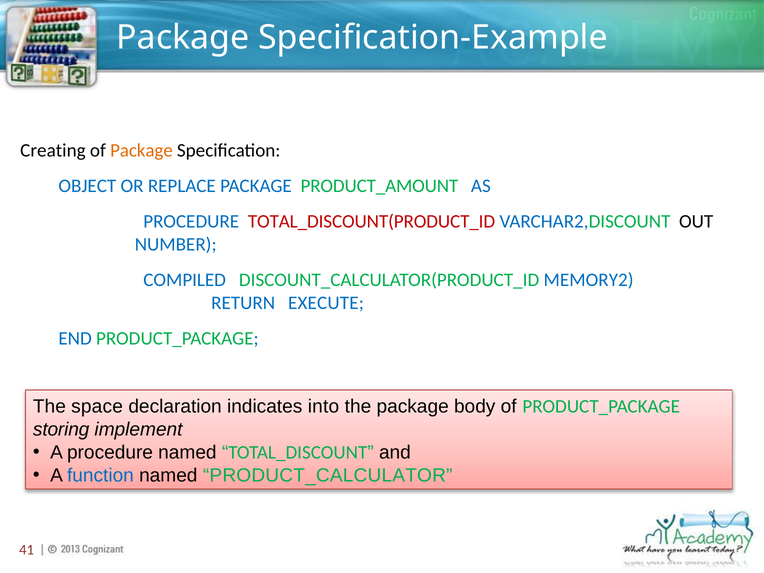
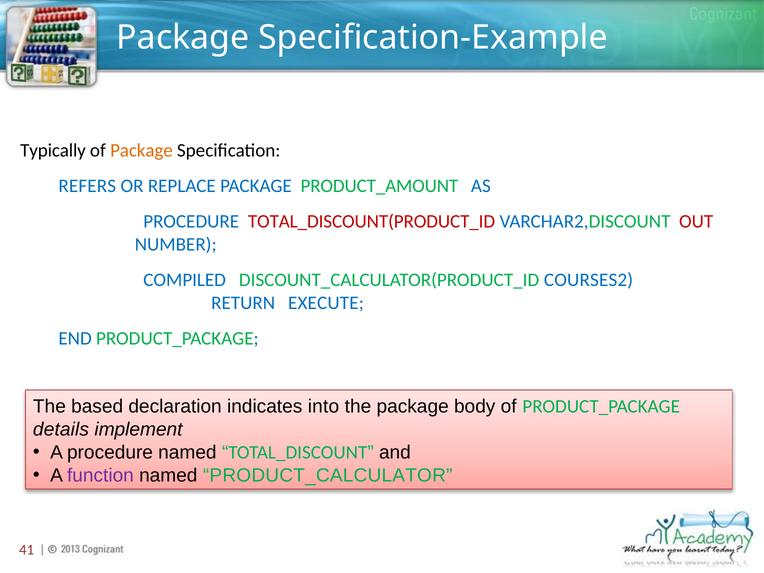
Creating: Creating -> Typically (53, 150)
OBJECT: OBJECT -> REFERS (87, 186)
OUT colour: black -> red (696, 222)
MEMORY2: MEMORY2 -> COURSES2 (589, 280)
space: space -> based (97, 406)
storing: storing -> details (61, 429)
function colour: blue -> purple (100, 475)
